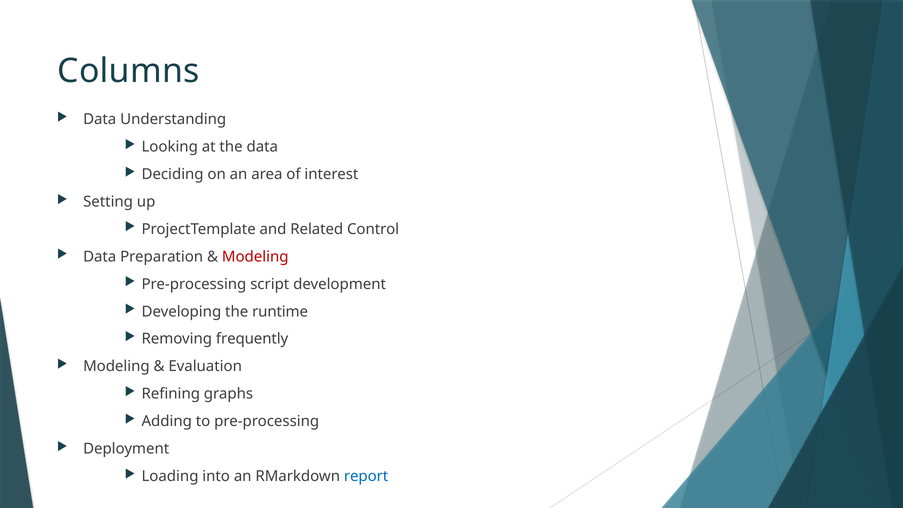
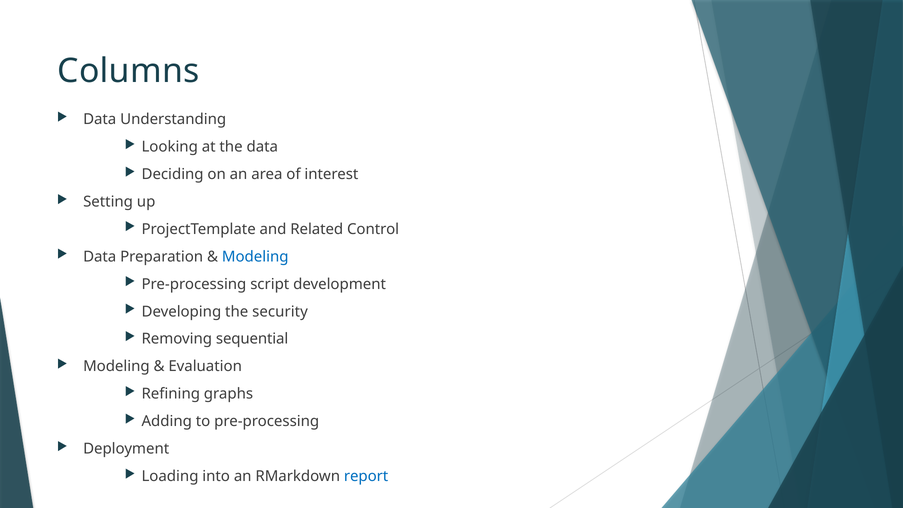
Modeling colour: red -> blue (255, 257)
runtime: runtime -> security (280, 312)
frequently: frequently -> sequential (252, 339)
